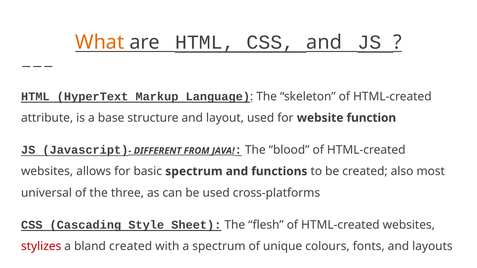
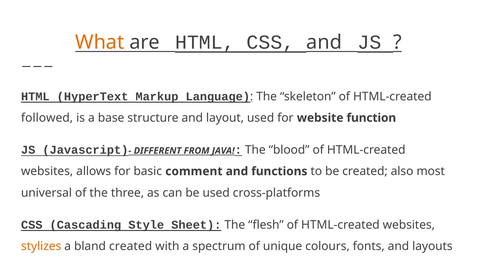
attribute: attribute -> followed (47, 118)
basic spectrum: spectrum -> comment (194, 172)
stylizes colour: red -> orange (41, 247)
